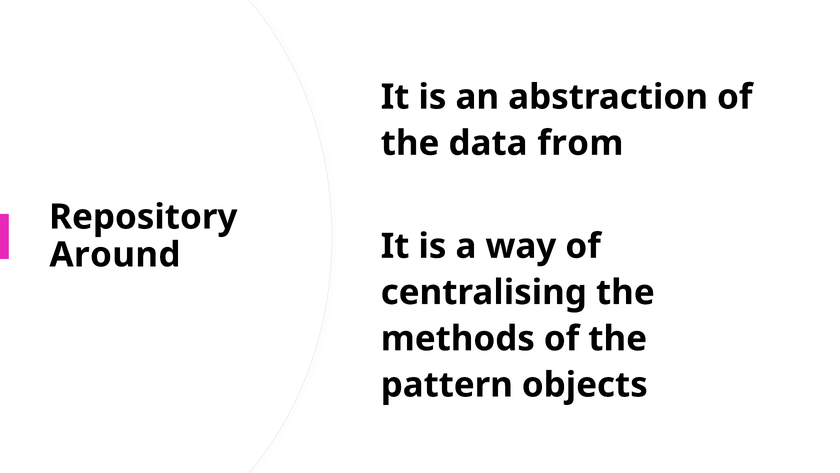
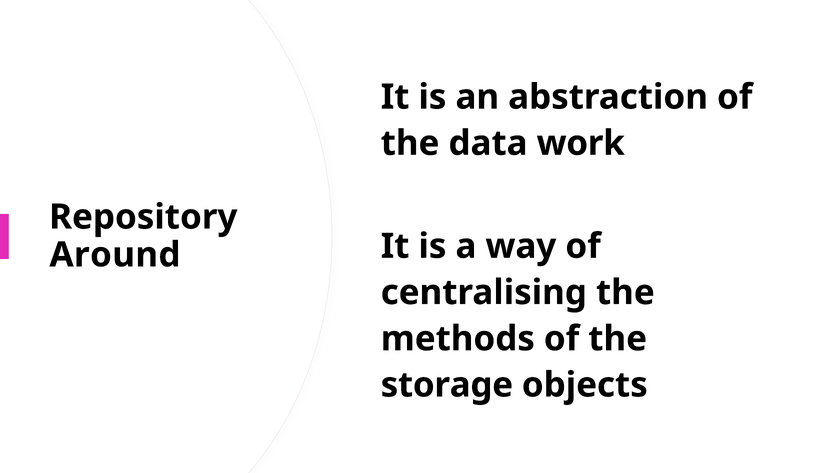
from: from -> work (581, 143)
pattern: pattern -> storage (447, 385)
